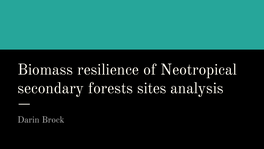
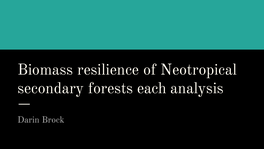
sites: sites -> each (152, 88)
